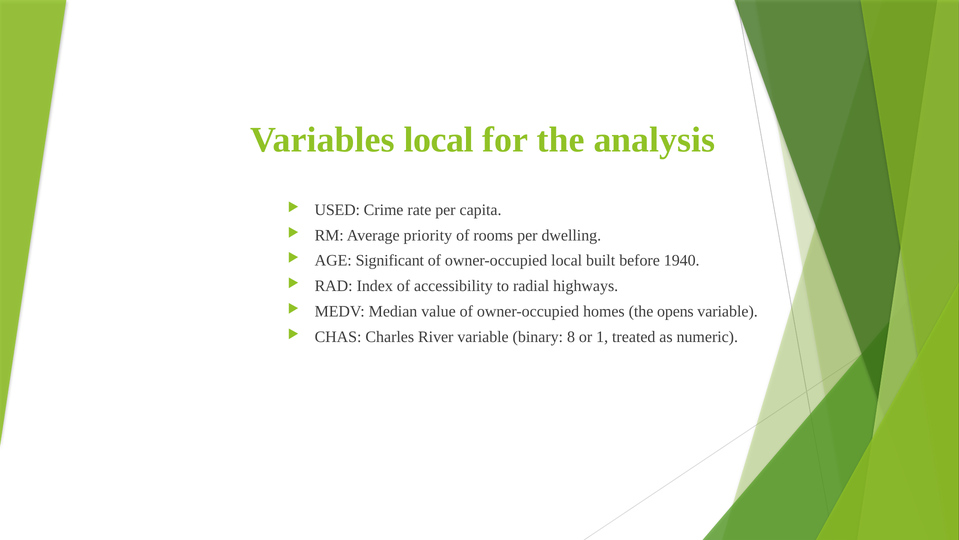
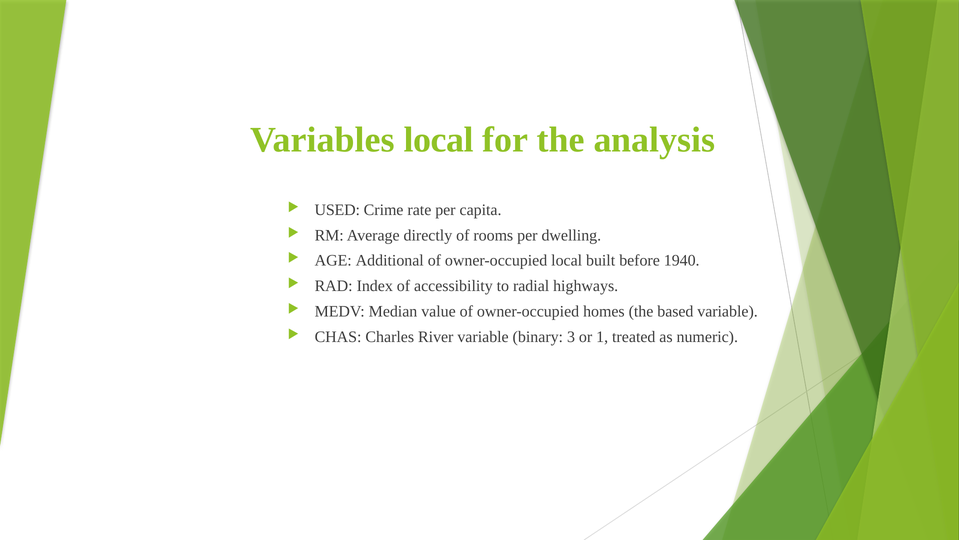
priority: priority -> directly (428, 235)
Significant: Significant -> Additional (390, 260)
opens: opens -> based (675, 311)
8: 8 -> 3 (571, 336)
